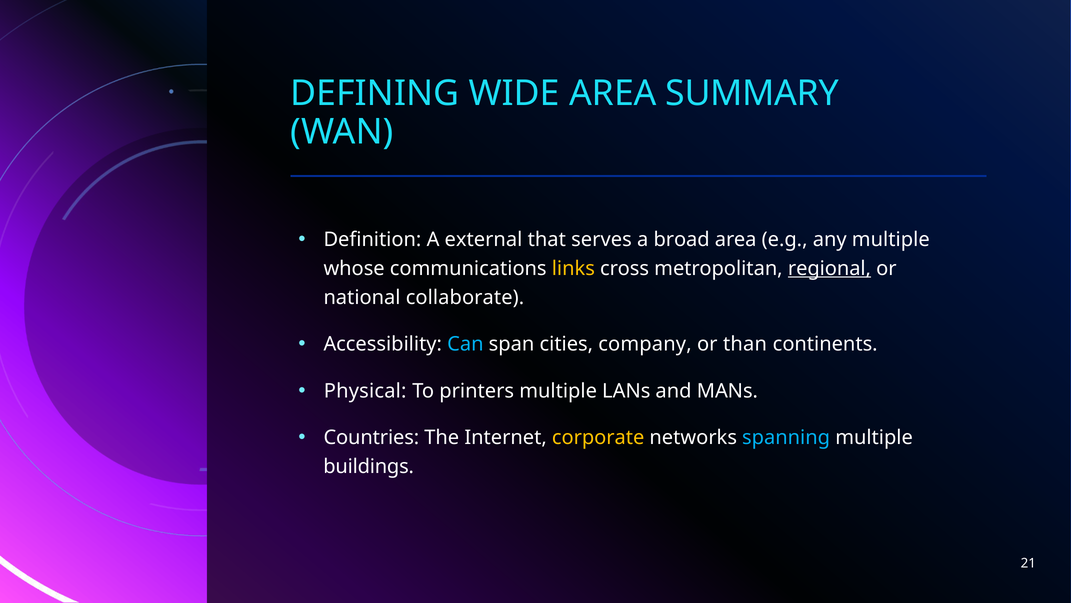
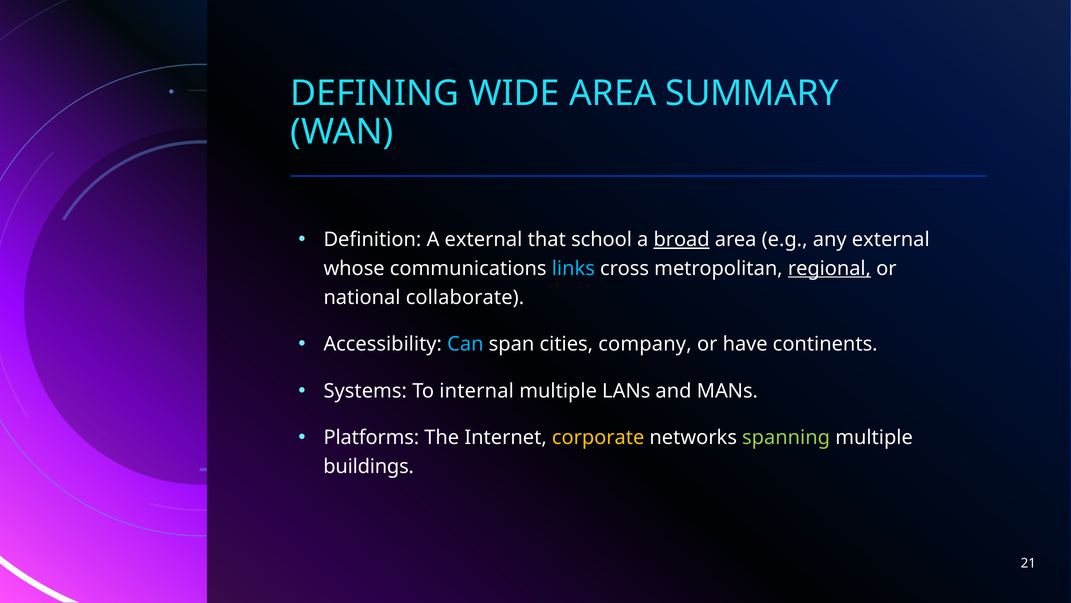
serves: serves -> school (602, 239)
broad underline: none -> present (682, 239)
any multiple: multiple -> external (891, 239)
links colour: yellow -> light blue (573, 268)
than: than -> have (745, 344)
Physical: Physical -> Systems (365, 391)
printers: printers -> internal (477, 391)
Countries: Countries -> Platforms (371, 437)
spanning colour: light blue -> light green (786, 437)
